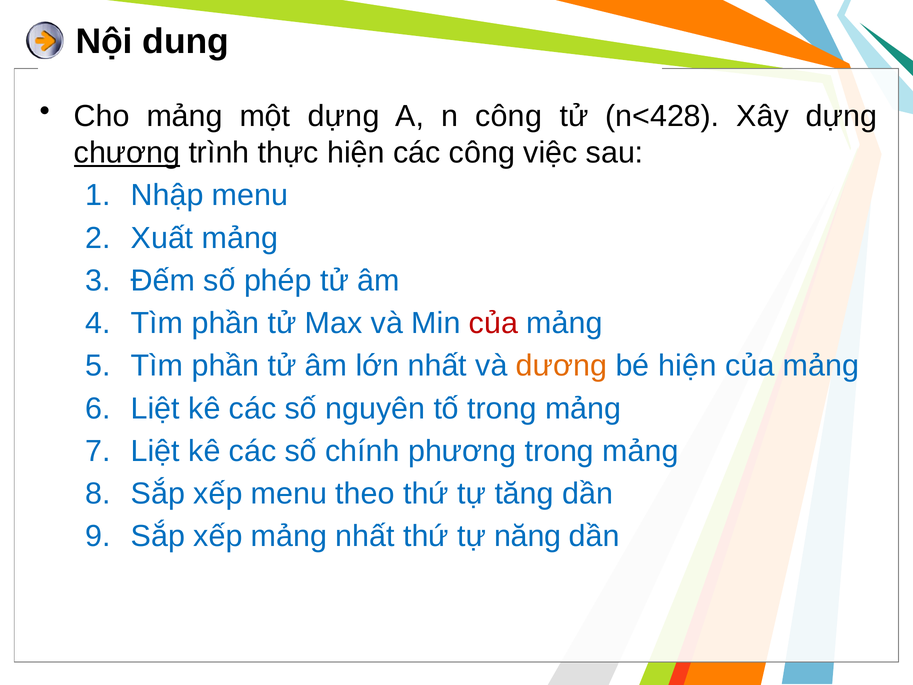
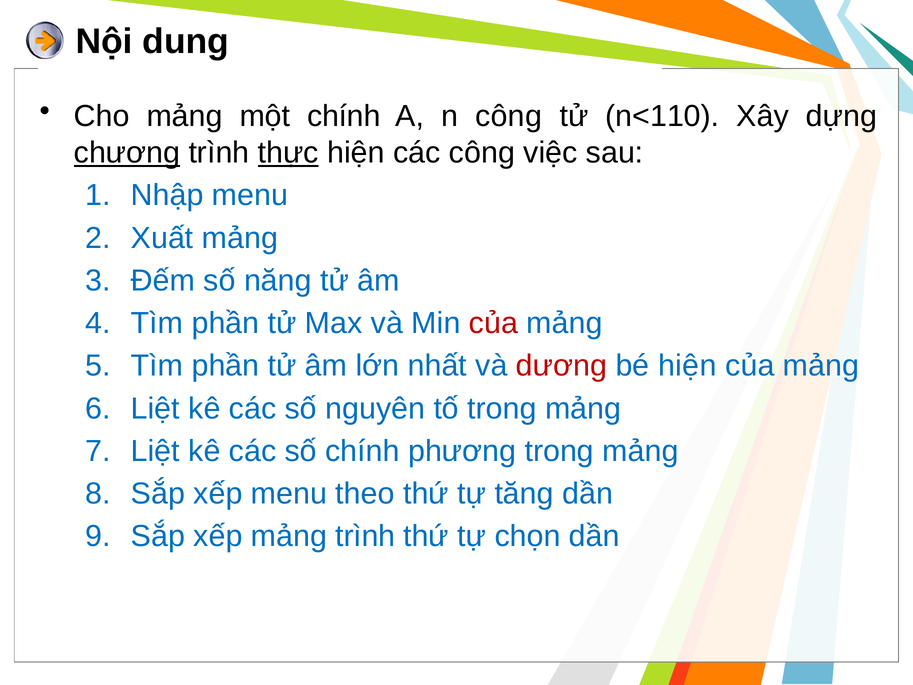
một dựng: dựng -> chính (344, 116)
n<428: n<428 -> n<110 (662, 116)
thực underline: none -> present (288, 153)
phép: phép -> năng (278, 281)
dương colour: orange -> red (562, 366)
mảng nhất: nhất -> trình (365, 536)
năng: năng -> chọn (528, 536)
